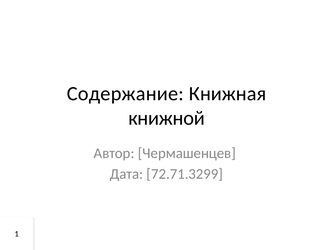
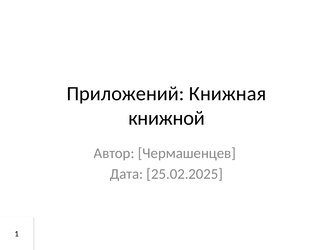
Содержание: Содержание -> Приложений (125, 94)
72.71.3299: 72.71.3299 -> 25.02.2025 (185, 174)
